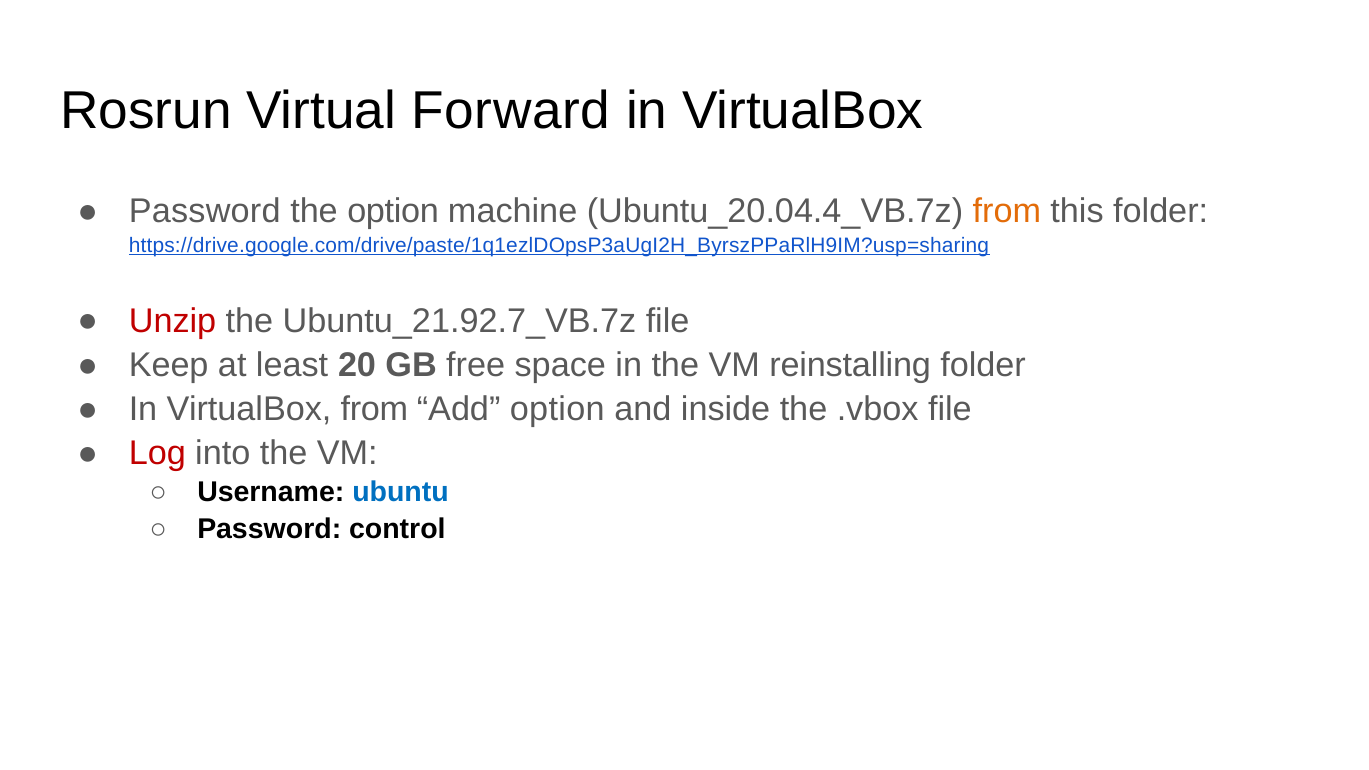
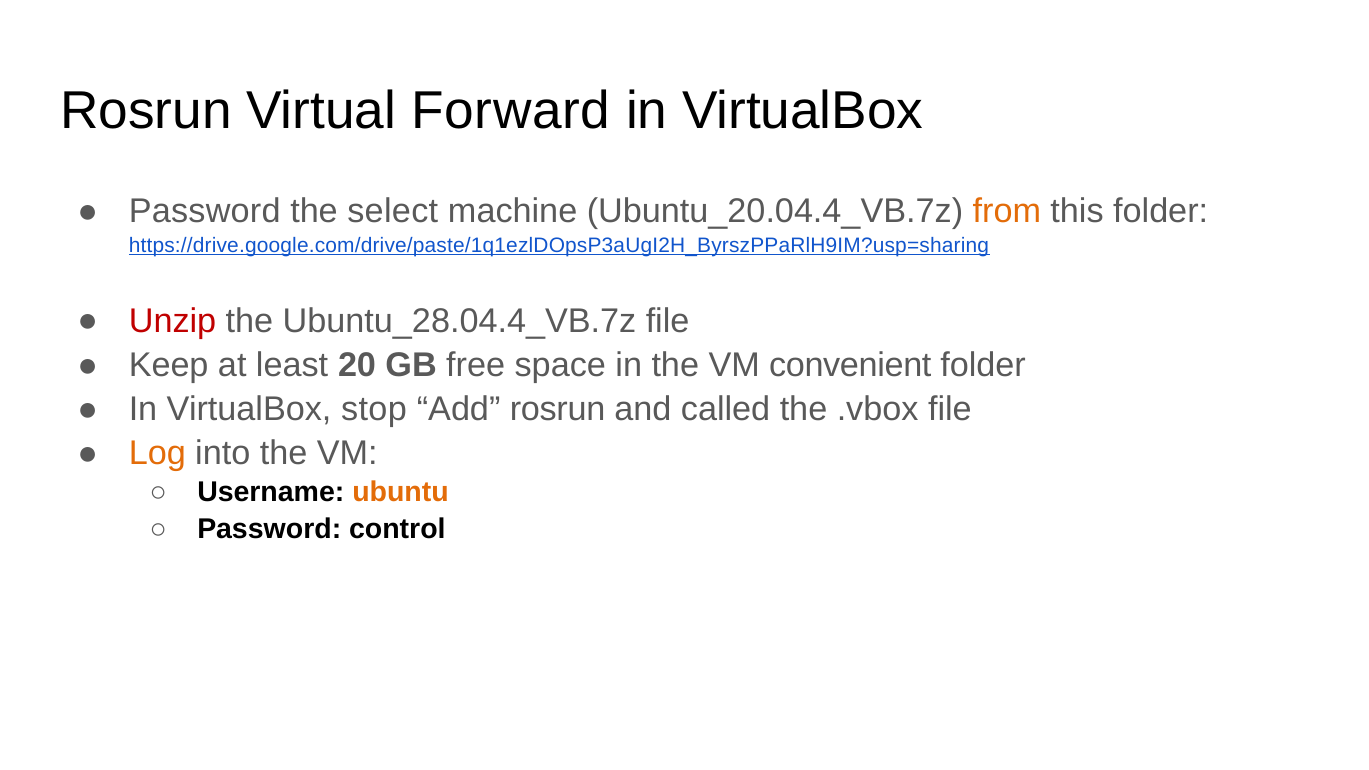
the option: option -> select (393, 212)
Ubuntu_21.92.7_VB.7z: Ubuntu_21.92.7_VB.7z -> Ubuntu_28.04.4_VB.7z (459, 321)
reinstalling: reinstalling -> convenient (850, 365)
VirtualBox from: from -> stop (374, 409)
Add option: option -> rosrun (558, 409)
inside: inside -> called (726, 409)
Log colour: red -> orange (157, 453)
ubuntu colour: blue -> orange (401, 493)
